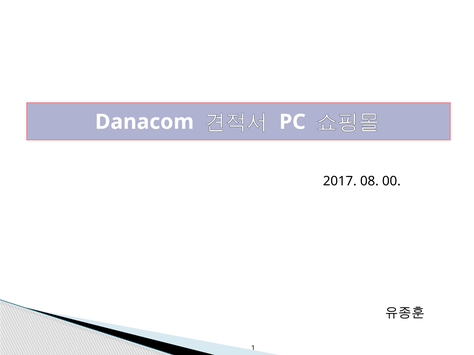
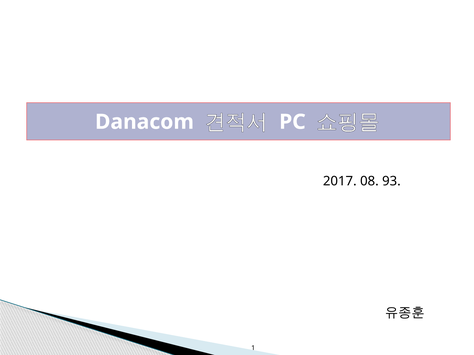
00: 00 -> 93 (391, 181)
